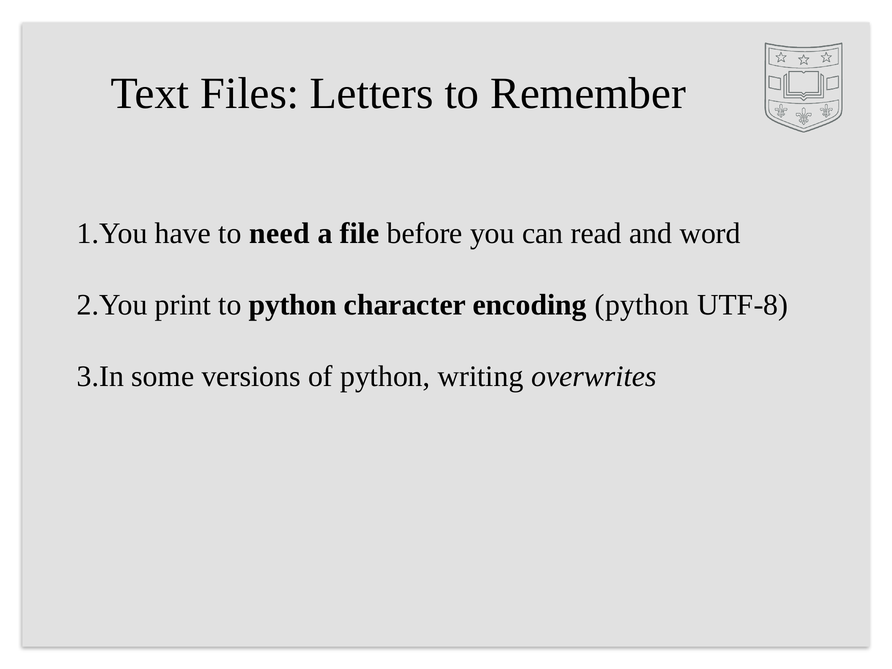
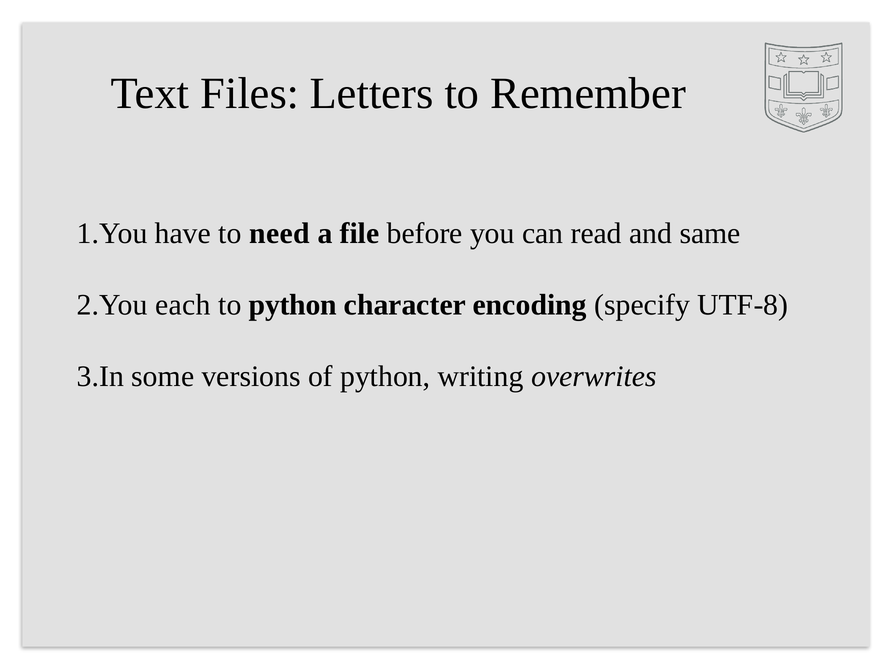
word: word -> same (710, 234)
print: print -> each (183, 305)
encoding python: python -> specify (642, 305)
